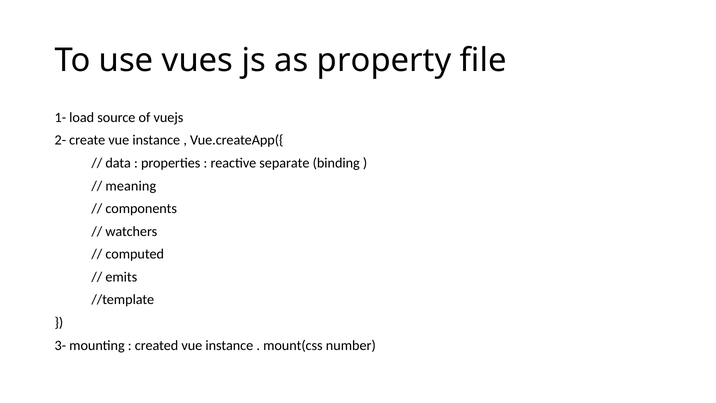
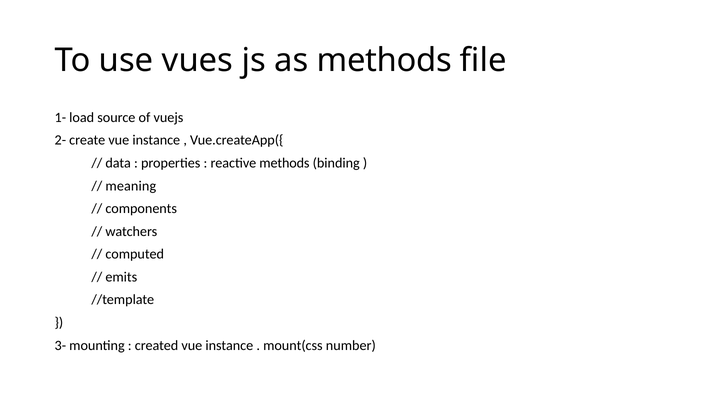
as property: property -> methods (384, 60)
reactive separate: separate -> methods (284, 163)
